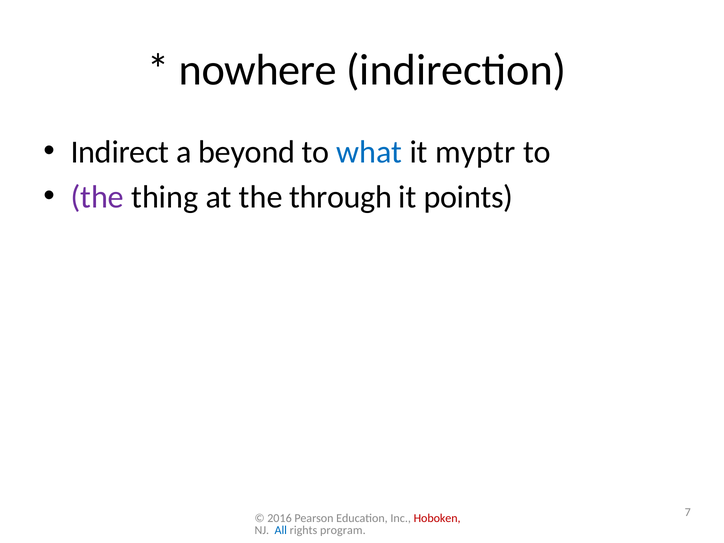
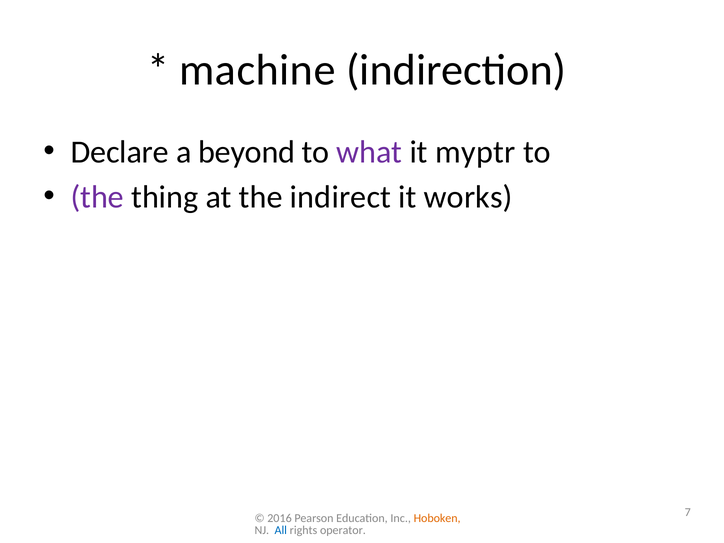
nowhere: nowhere -> machine (257, 70)
Indirect: Indirect -> Declare (120, 152)
what colour: blue -> purple (369, 152)
through: through -> indirect (340, 197)
points: points -> works (468, 197)
Hoboken colour: red -> orange (437, 518)
program: program -> operator (343, 530)
